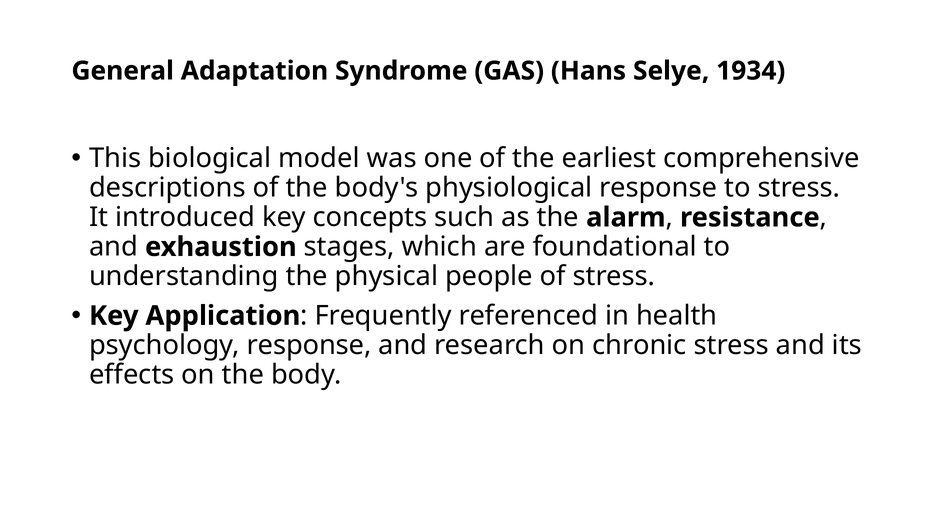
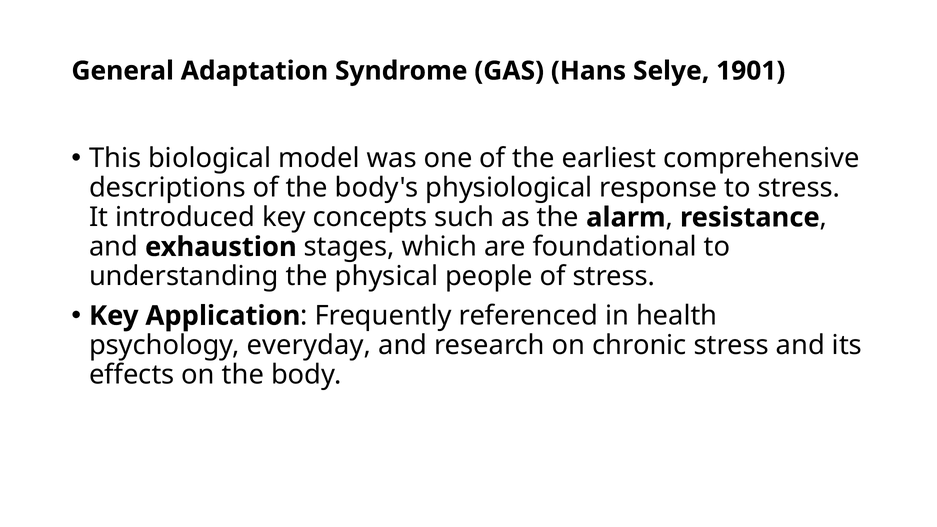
1934: 1934 -> 1901 (751, 71)
psychology response: response -> everyday (309, 345)
